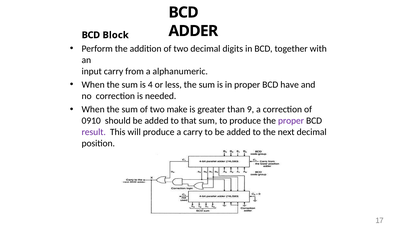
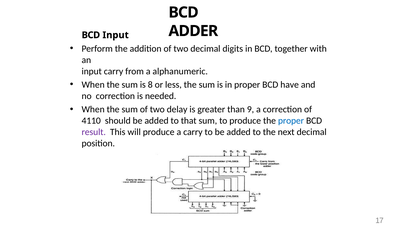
BCD Block: Block -> Input (116, 35)
4: 4 -> 8 (150, 85)
make: make -> delay (177, 109)
0910: 0910 -> 4110 (91, 121)
proper colour: purple -> blue (291, 121)
